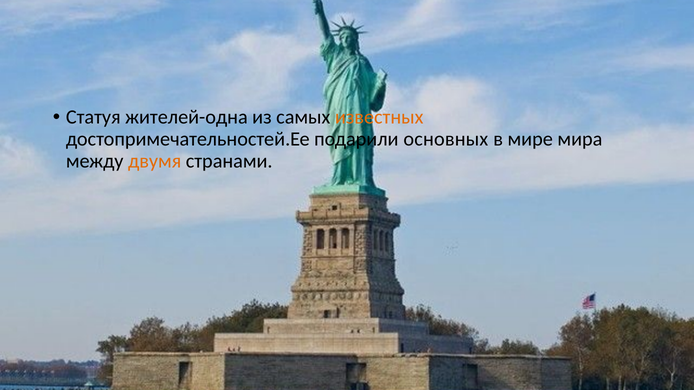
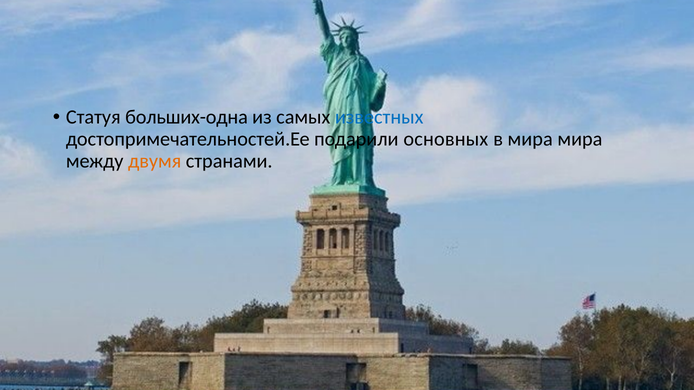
жителей-одна: жителей-одна -> больших-одна (187, 117)
известных colour: orange -> blue (379, 117)
в мире: мире -> мира (530, 139)
